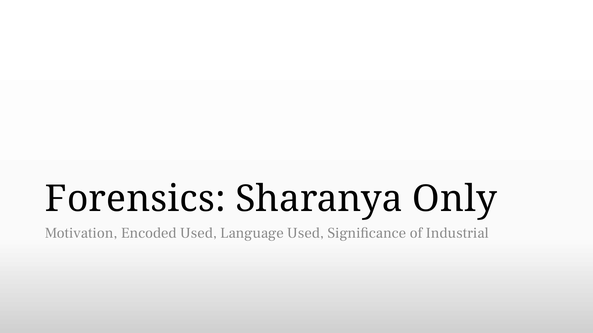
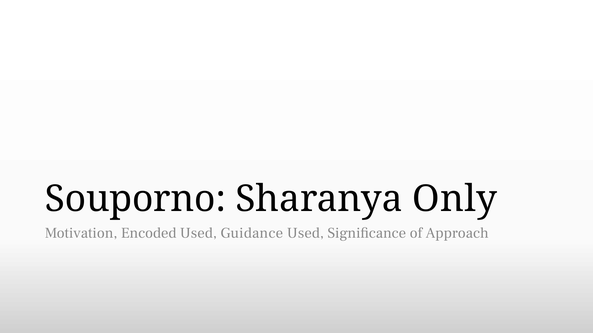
Forensics: Forensics -> Souporno (135, 199)
Language: Language -> Guidance (252, 233)
Industrial: Industrial -> Approach (457, 233)
